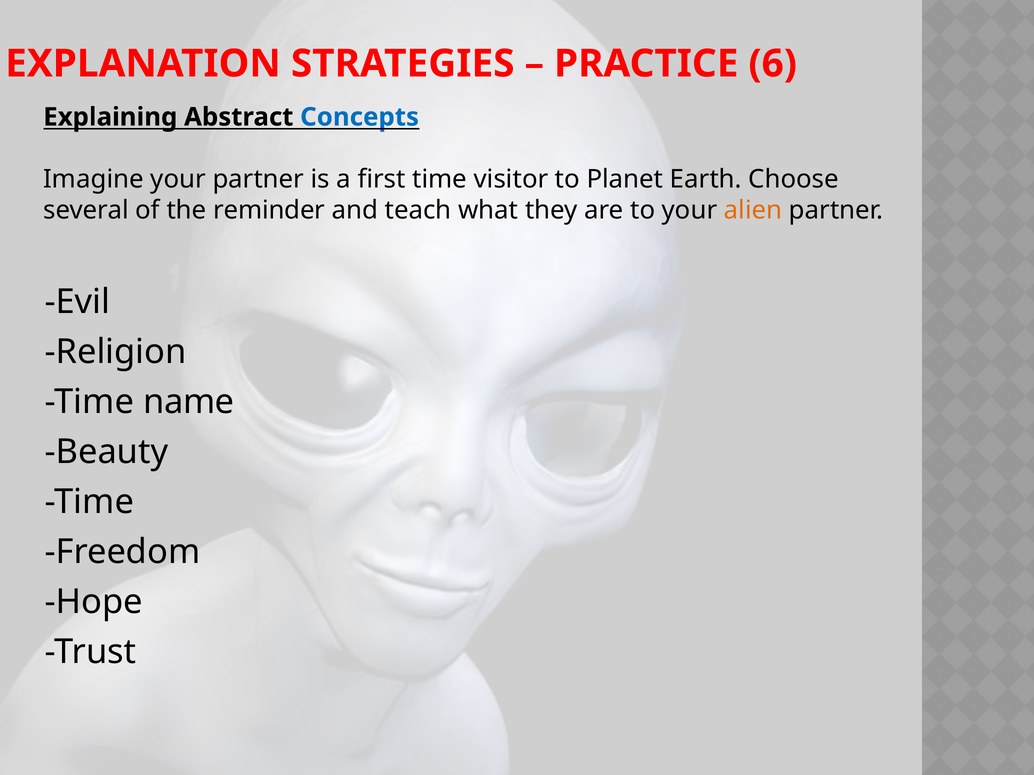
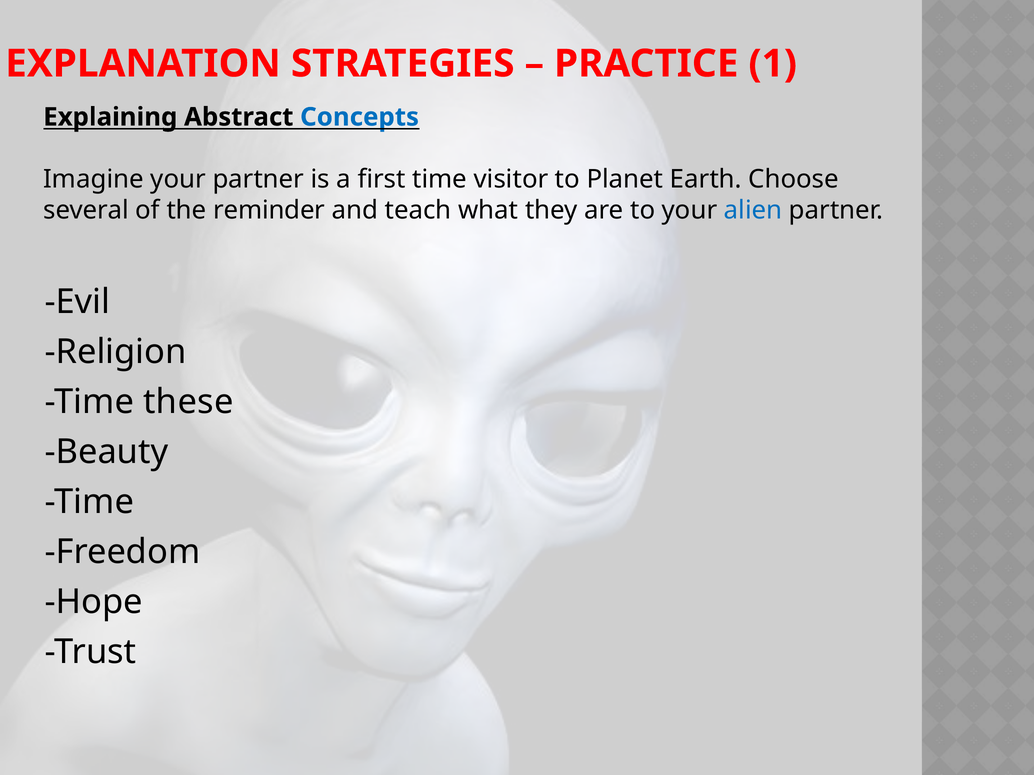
6: 6 -> 1 (773, 64)
alien colour: orange -> blue (753, 210)
name: name -> these (188, 402)
